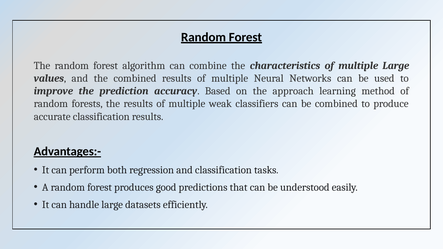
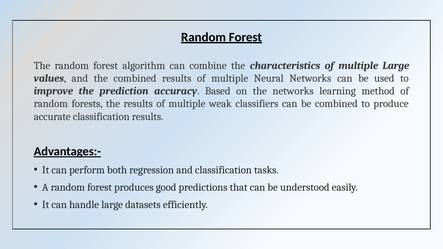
the approach: approach -> networks (293, 91)
